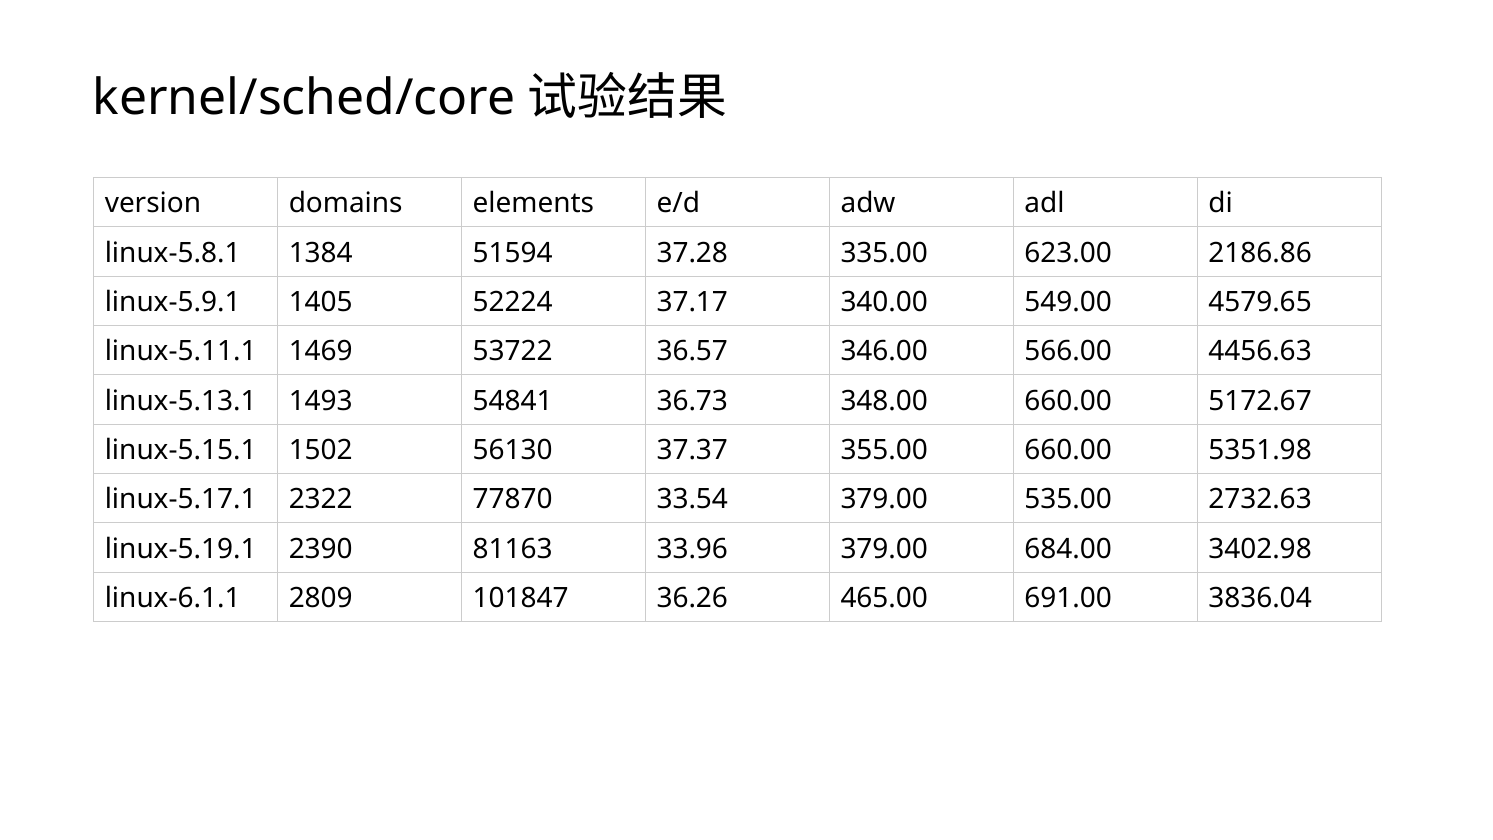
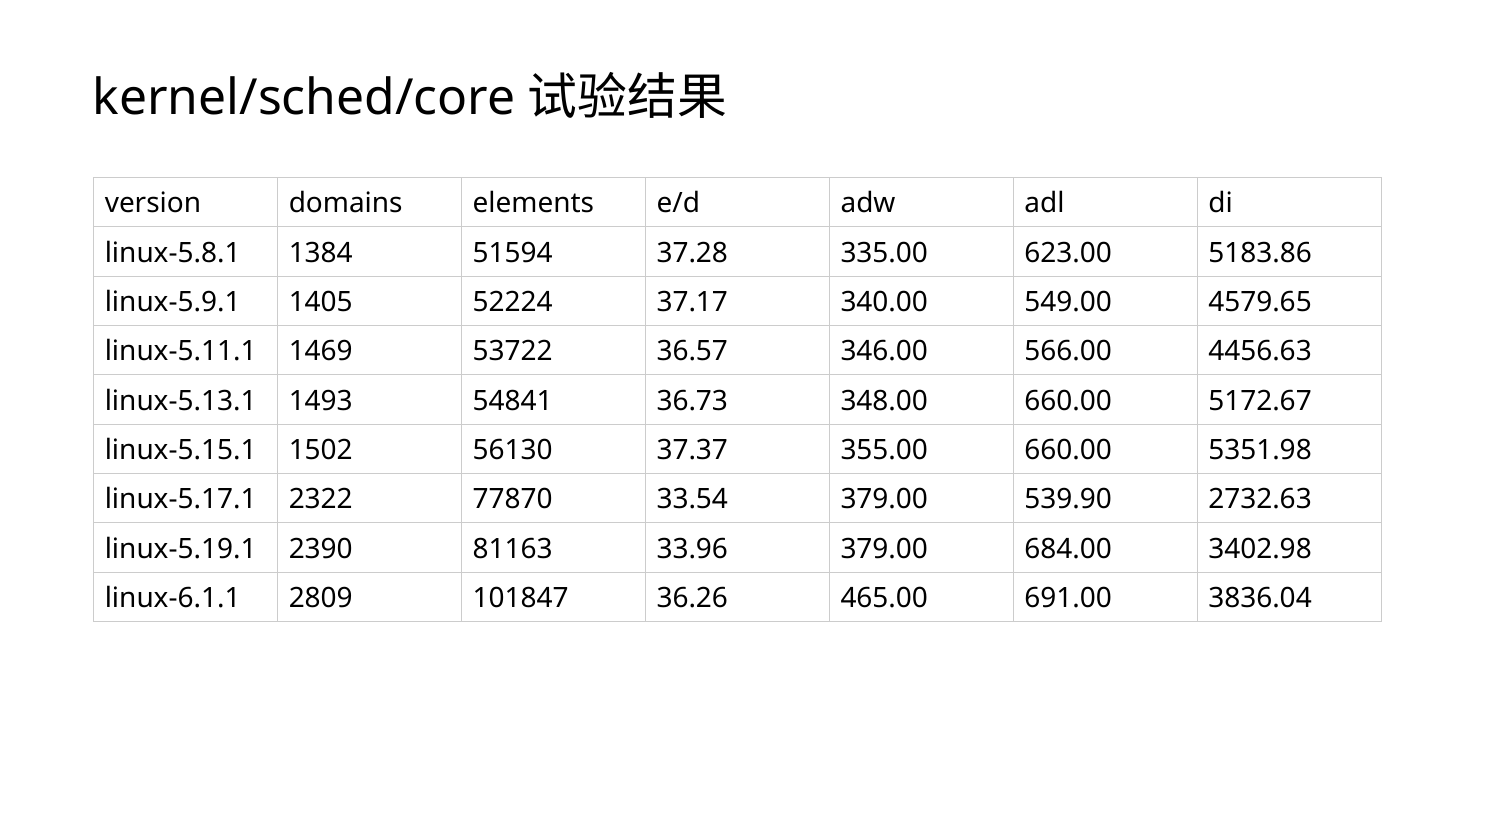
2186.86: 2186.86 -> 5183.86 (1260, 253)
535.00: 535.00 -> 539.90 (1068, 500)
